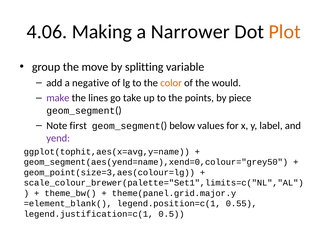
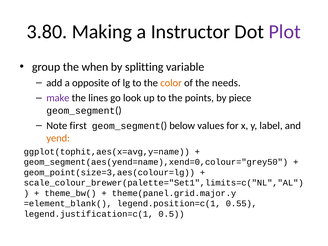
4.06: 4.06 -> 3.80 (47, 32)
Narrower: Narrower -> Instructor (190, 32)
Plot colour: orange -> purple (285, 32)
move: move -> when (95, 67)
negative: negative -> opposite (91, 83)
would: would -> needs (226, 83)
take: take -> look (132, 98)
yend colour: purple -> orange (58, 138)
